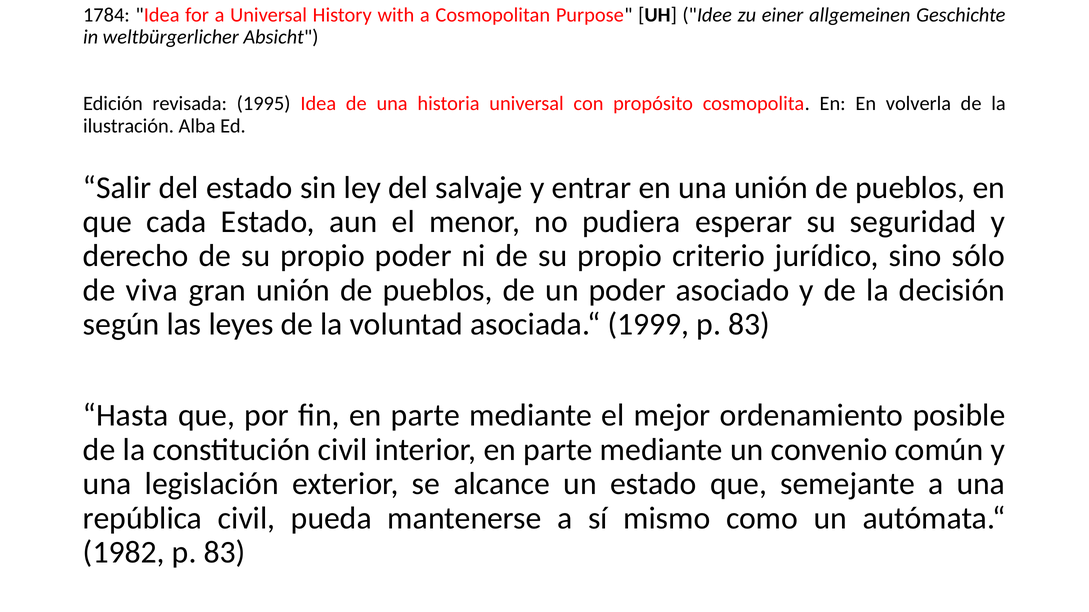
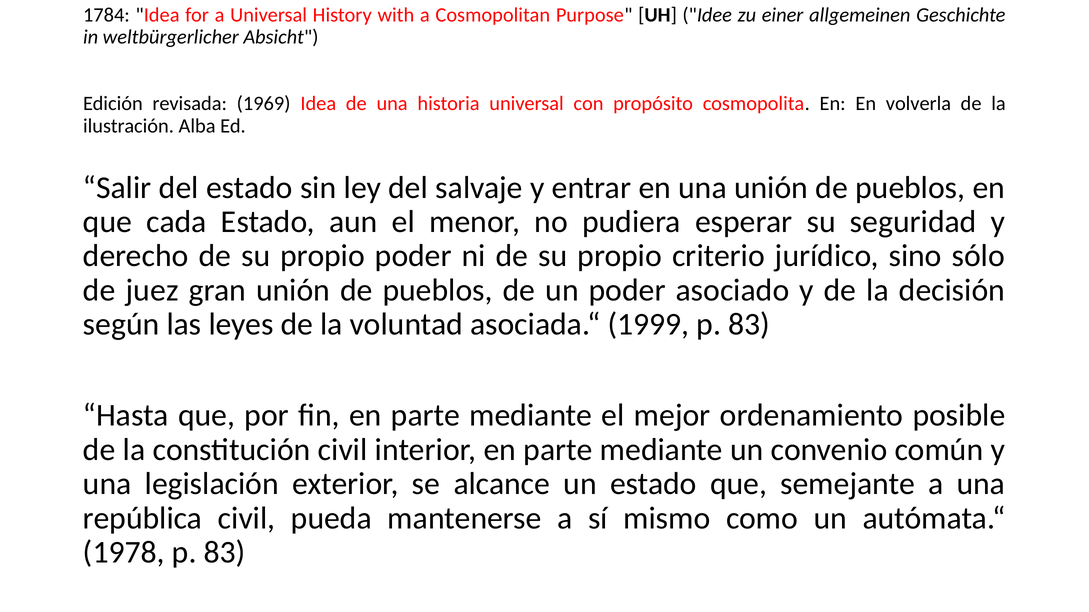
1995: 1995 -> 1969 (264, 104)
viva: viva -> juez (152, 290)
1982: 1982 -> 1978 (124, 553)
